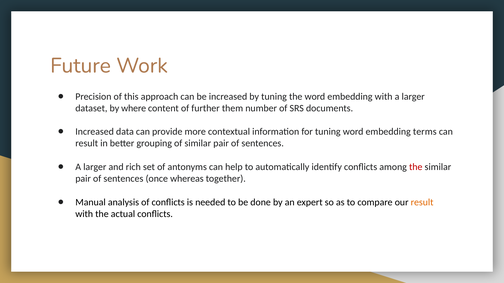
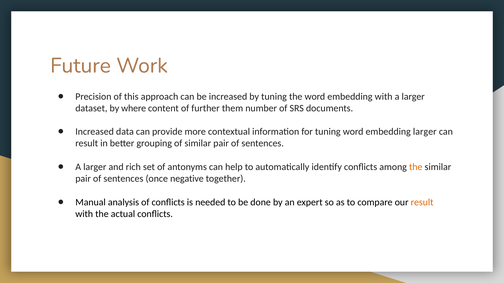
embedding terms: terms -> larger (425, 132)
the colour: red -> orange (416, 167)
whereas: whereas -> negative (187, 179)
